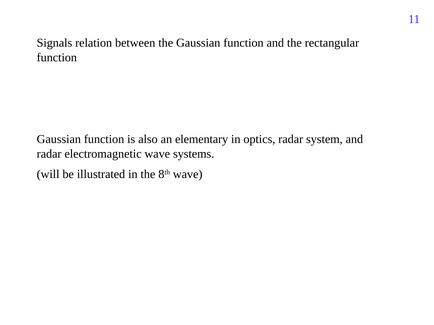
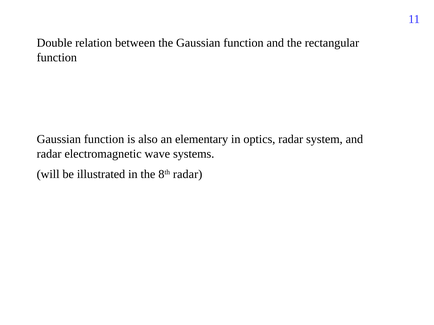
Signals: Signals -> Double (54, 43)
8th wave: wave -> radar (188, 175)
